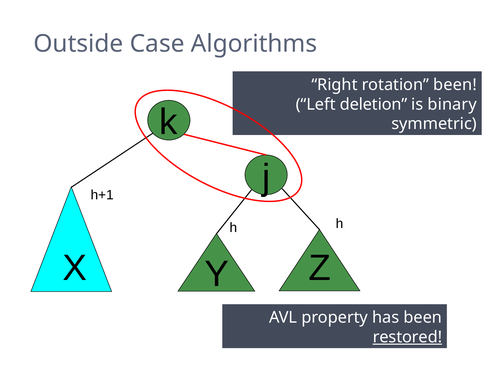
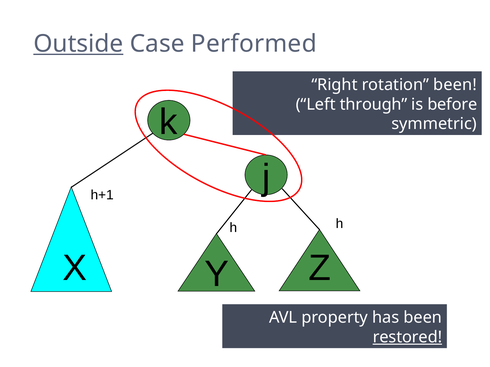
Outside underline: none -> present (78, 44)
Algorithms: Algorithms -> Performed (254, 44)
deletion: deletion -> through (374, 104)
binary: binary -> before (452, 104)
